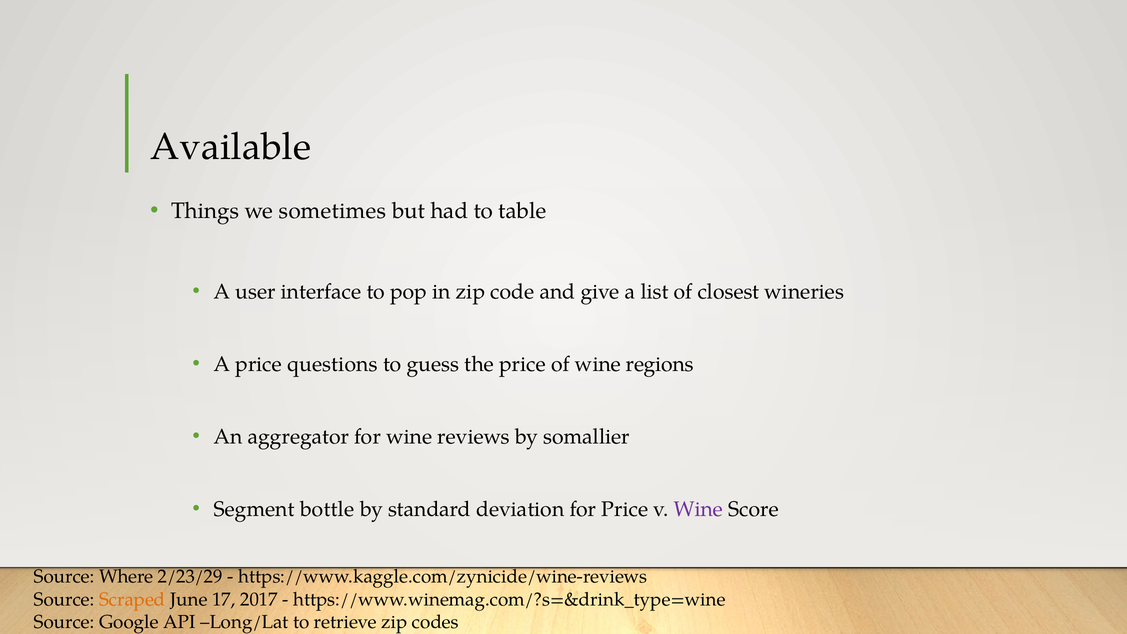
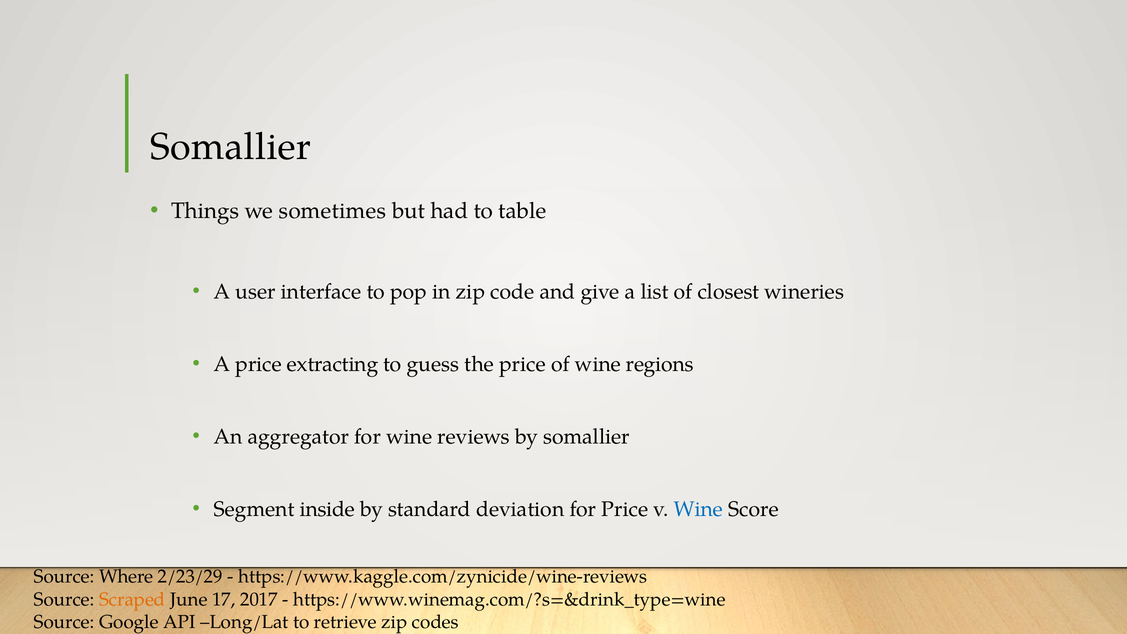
Available: Available -> Somallier (231, 147)
questions: questions -> extracting (333, 364)
bottle: bottle -> inside (327, 509)
Wine colour: purple -> blue (698, 509)
